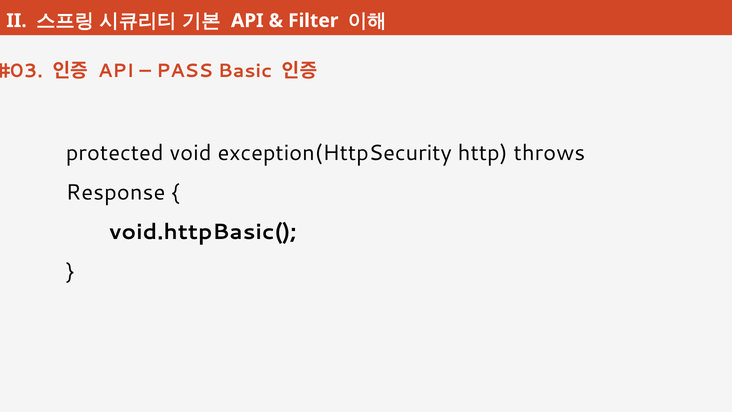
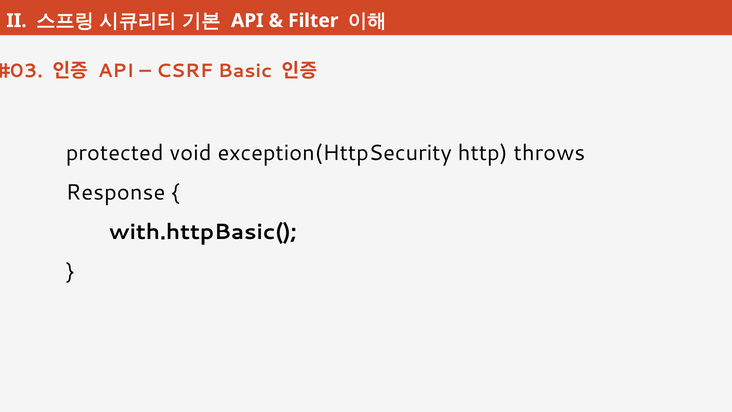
PASS: PASS -> CSRF (185, 71)
void.httpBasic(: void.httpBasic( -> with.httpBasic( (203, 232)
